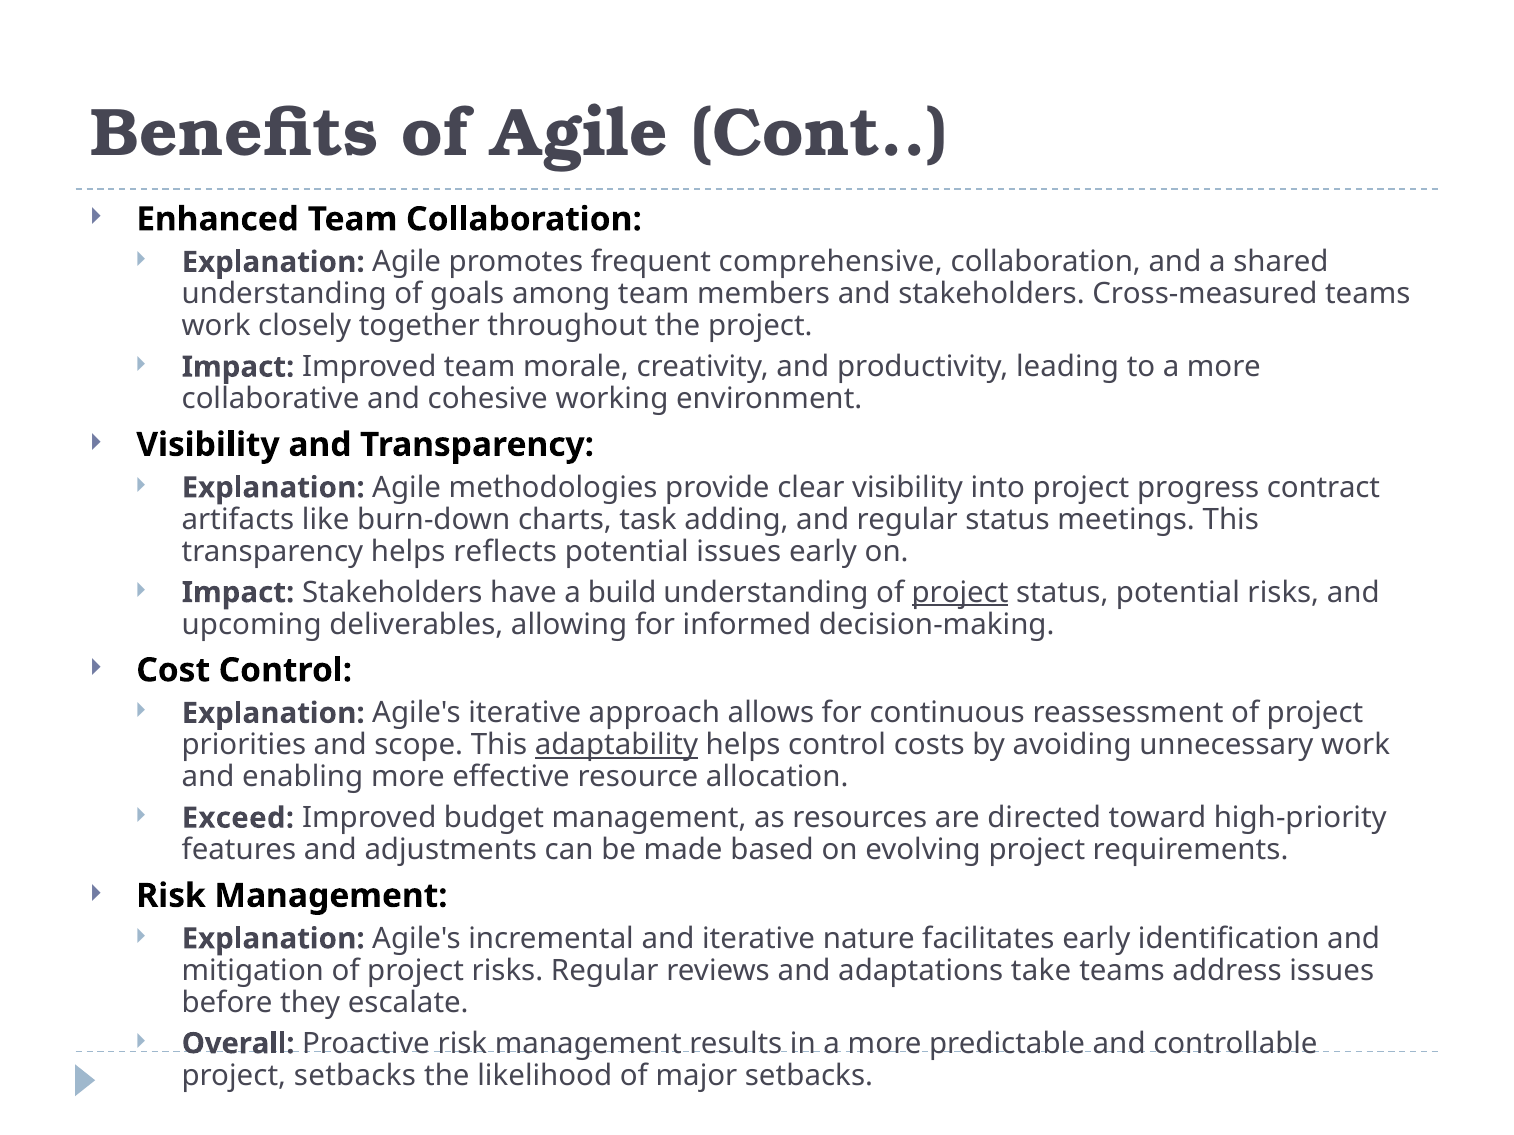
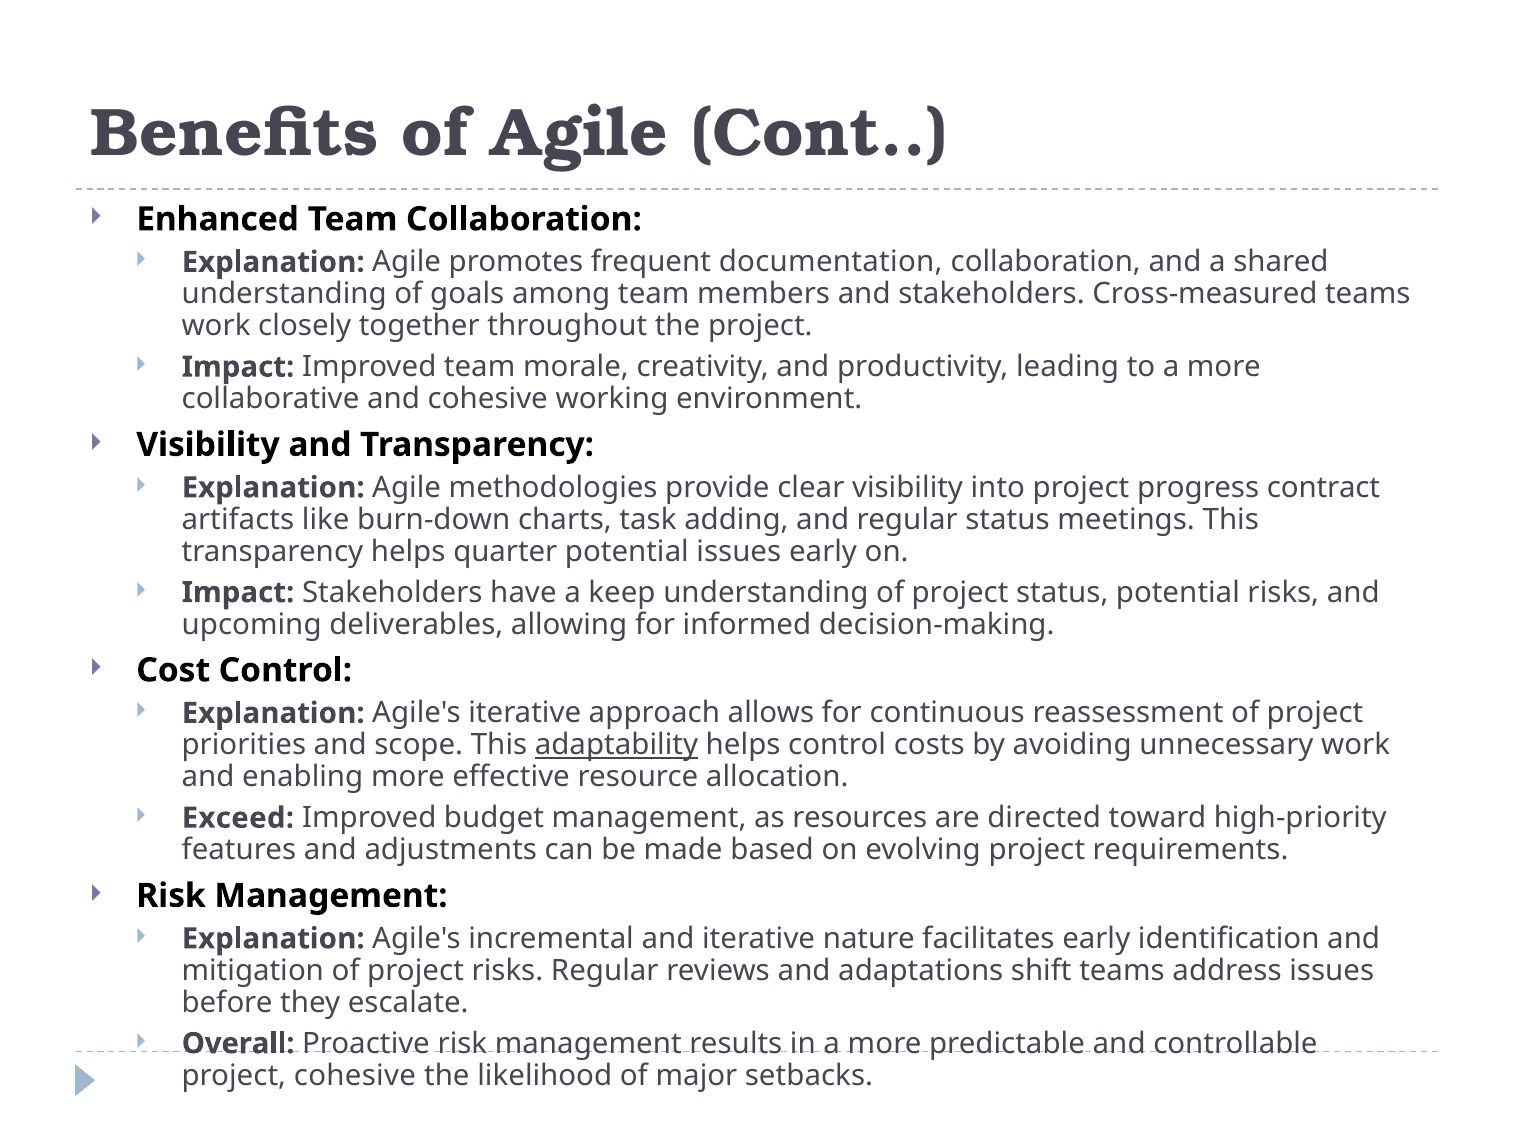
comprehensive: comprehensive -> documentation (831, 262)
reflects: reflects -> quarter (505, 552)
build: build -> keep (622, 593)
project underline: present -> none (960, 593)
take: take -> shift (1041, 971)
project setbacks: setbacks -> cohesive (355, 1076)
